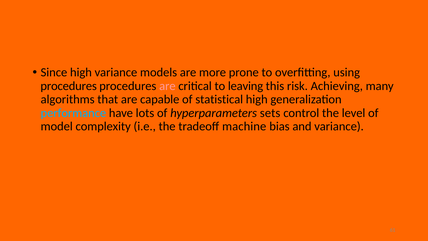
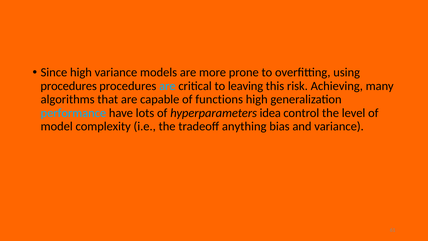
are colour: pink -> light blue (167, 86)
statistical: statistical -> functions (219, 99)
sets: sets -> idea (270, 113)
machine: machine -> anything (244, 126)
